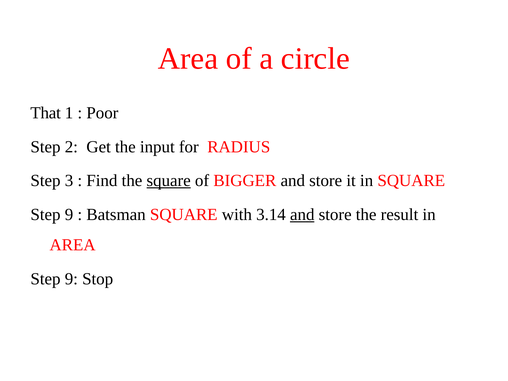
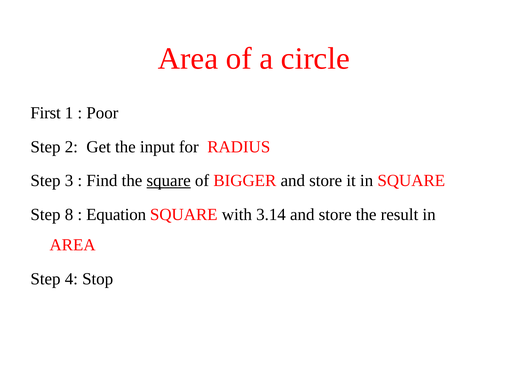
That: That -> First (46, 113)
9: 9 -> 8 (69, 215)
Batsman: Batsman -> Equation (116, 215)
and underline: present -> none (302, 215)
9: 9 -> 4 (71, 279)
